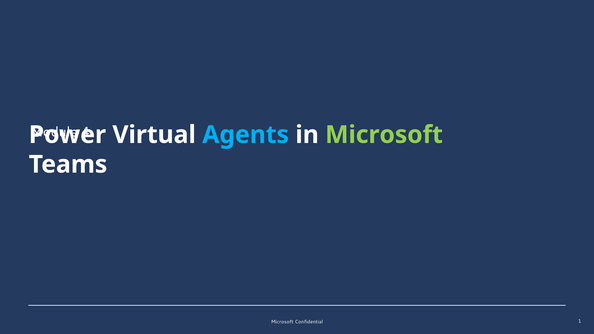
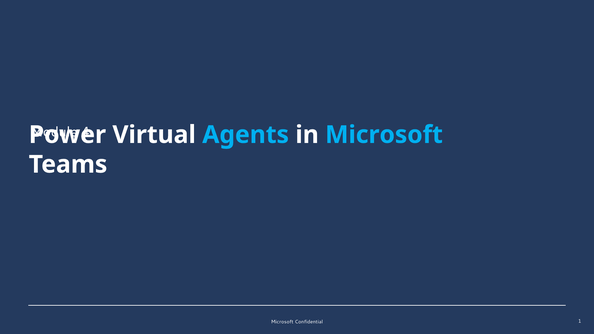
Microsoft colour: light green -> light blue (384, 135)
